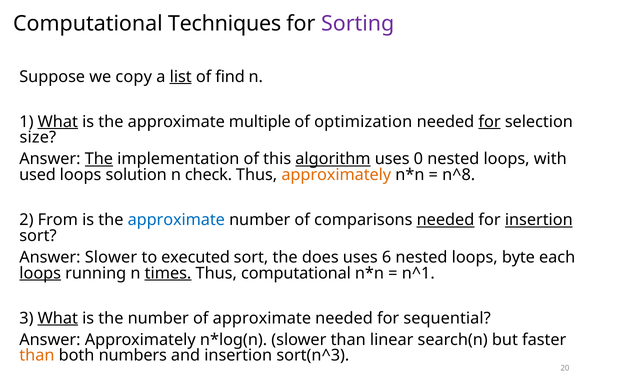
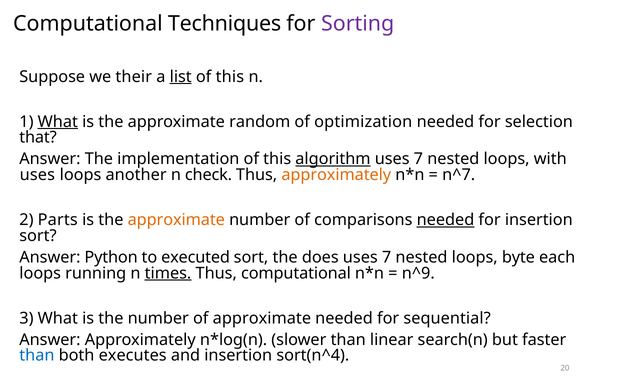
copy: copy -> their (134, 77)
find: find -> this (230, 77)
multiple: multiple -> random (260, 122)
for underline: present -> none (490, 122)
size: size -> that (38, 138)
The underline: present -> none (99, 159)
0: 0 -> 7 (418, 159)
used: used -> uses (37, 175)
solution: solution -> another (136, 175)
n^8: n^8 -> n^7 (459, 175)
From: From -> Parts (58, 220)
approximate colour: blue -> orange (176, 220)
insertion underline: present -> none (539, 220)
Answer Slower: Slower -> Python (111, 258)
6: 6 -> 7 (387, 258)
loops underline: present -> none (40, 273)
n^1: n^1 -> n^9 (418, 273)
What underline: present -> none (58, 318)
than colour: orange -> blue (37, 356)
numbers: numbers -> executes (133, 356)
sort(n^3: sort(n^3 -> sort(n^4 (313, 356)
